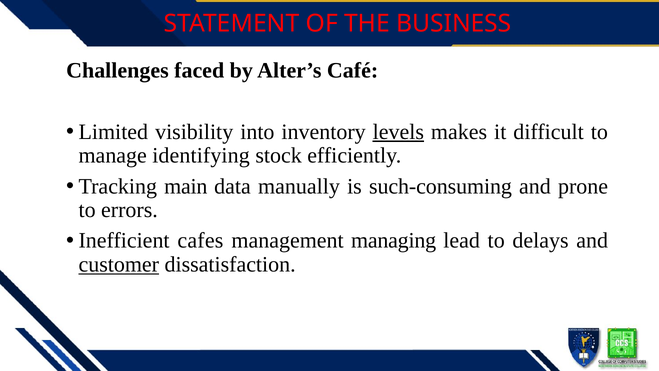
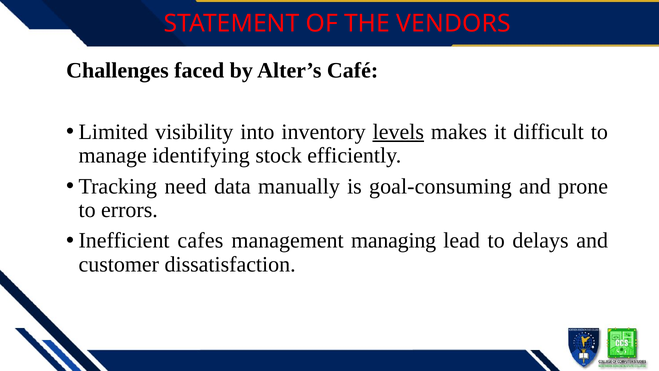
BUSINESS: BUSINESS -> VENDORS (454, 24)
main: main -> need (186, 186)
such-consuming: such-consuming -> goal-consuming (440, 186)
customer underline: present -> none (119, 264)
